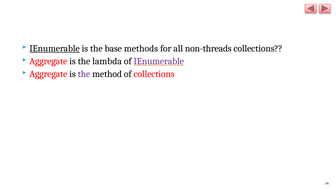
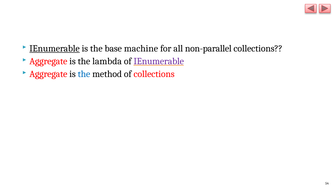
methods: methods -> machine (141, 48)
non-threads: non-threads -> non-parallel (208, 48)
the colour: purple -> blue (84, 74)
